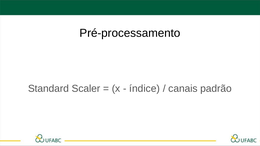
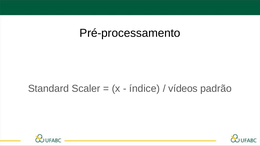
canais: canais -> vídeos (183, 89)
